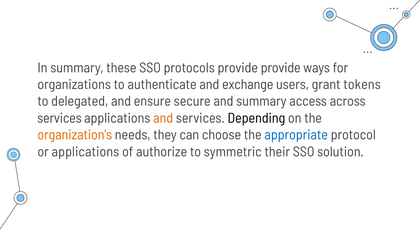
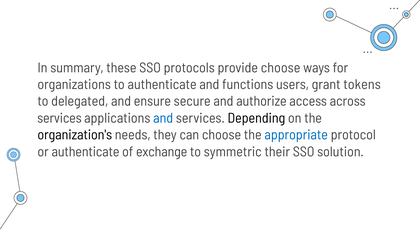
provide provide: provide -> choose (281, 68)
exchange: exchange -> functions (248, 85)
and summary: summary -> authorize (261, 101)
and colour: orange -> blue (163, 118)
organization's colour: orange -> black (75, 135)
or applications: applications -> authenticate (85, 152)
authorize: authorize -> exchange (162, 152)
